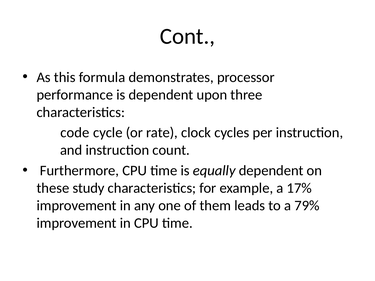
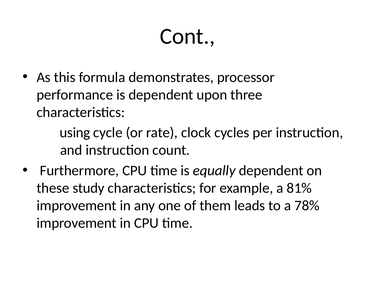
code: code -> using (75, 133)
17%: 17% -> 81% (299, 188)
79%: 79% -> 78% (307, 206)
